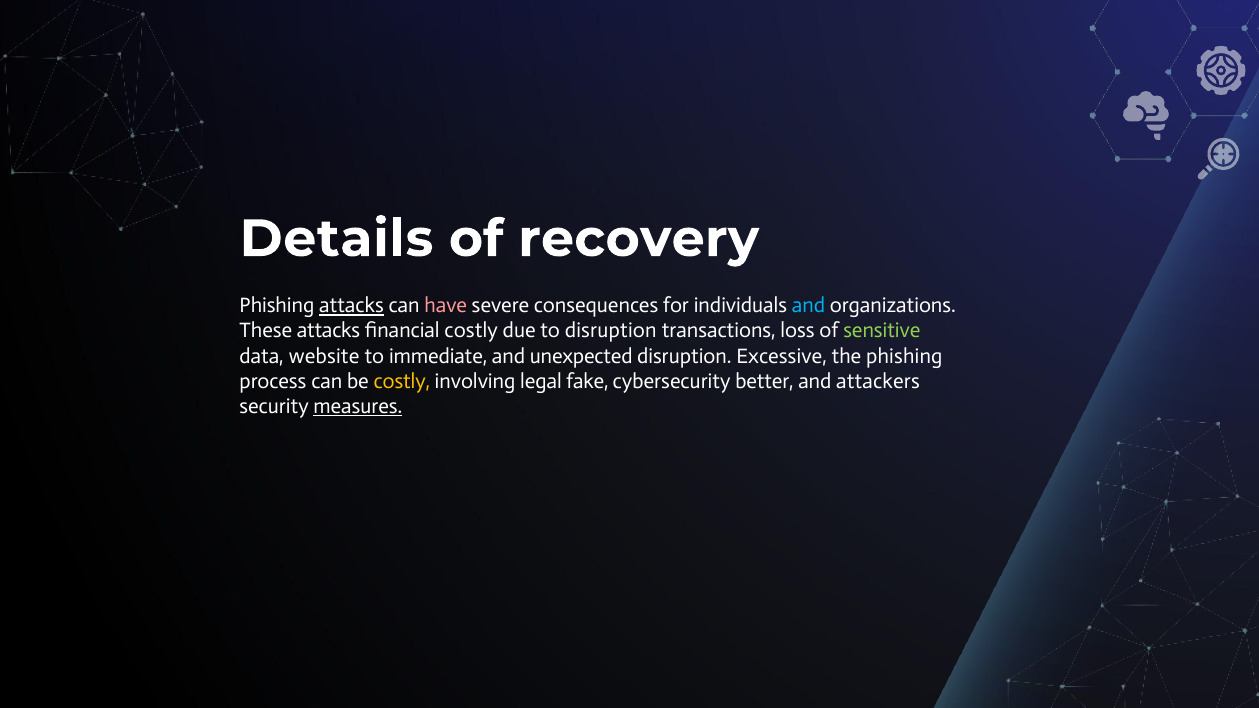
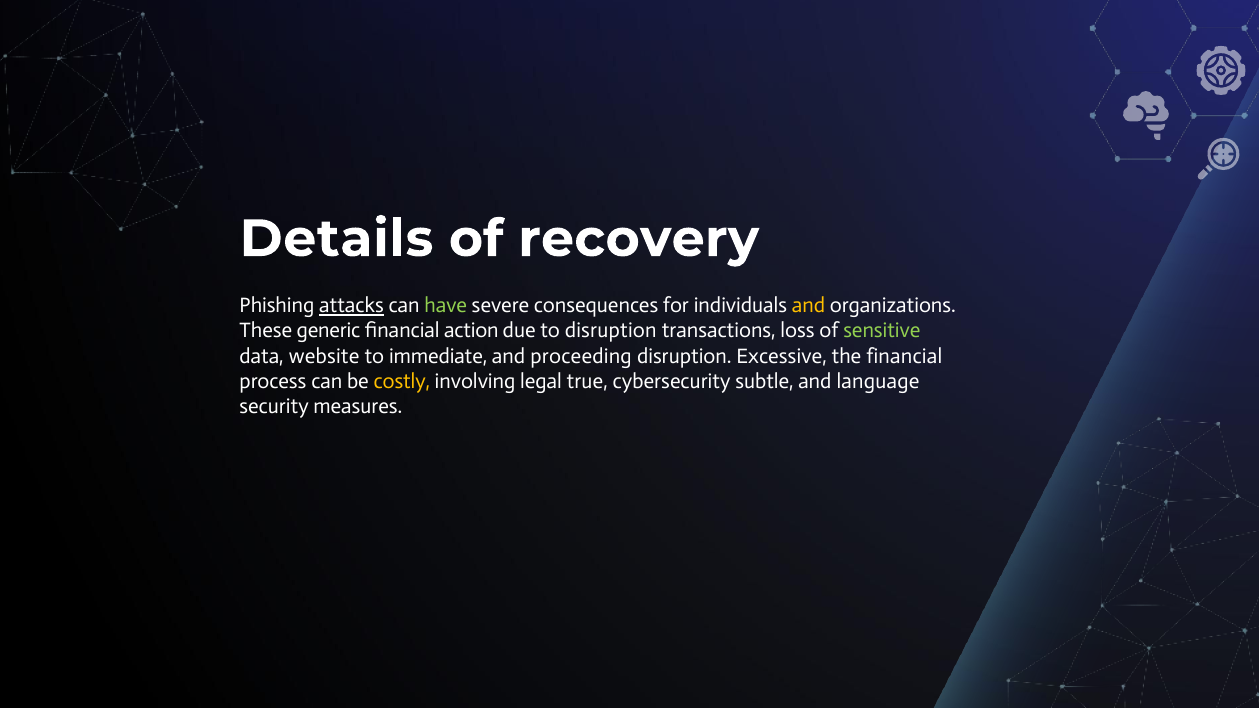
have colour: pink -> light green (446, 306)
and colour: light blue -> yellow (809, 306)
These attacks: attacks -> generic (329, 331)
financial costly: costly -> action (471, 331)
unexpected: unexpected -> proceeding (581, 356)
the phishing: phishing -> financial (904, 356)
fake: fake -> true (587, 382)
better: better -> subtle (764, 382)
attackers: attackers -> language (878, 382)
measures underline: present -> none (358, 407)
